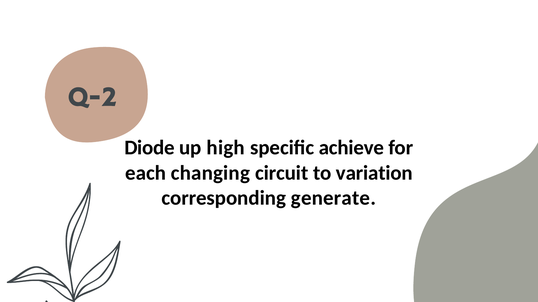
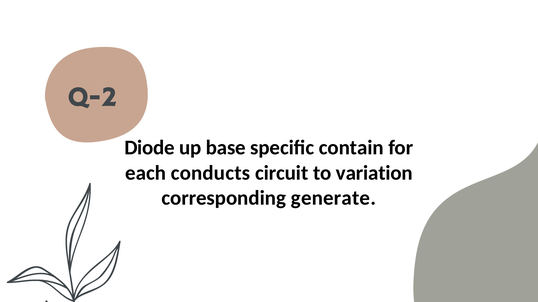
high: high -> base (226, 148)
achieve: achieve -> contain (351, 148)
changing: changing -> conducts (210, 173)
